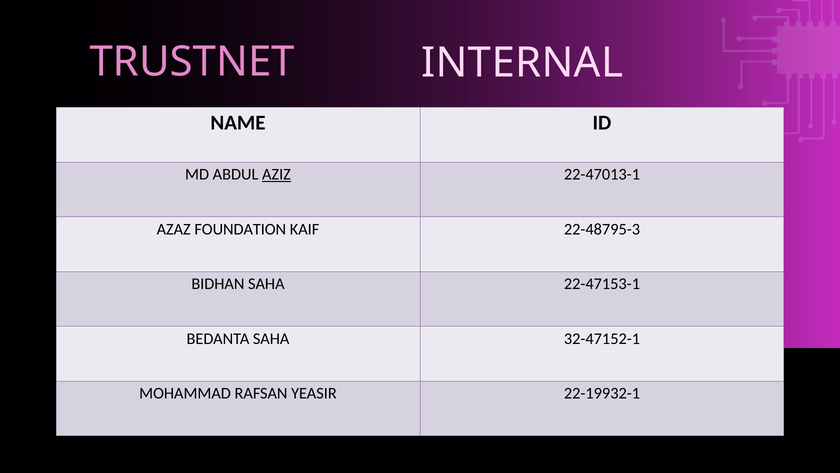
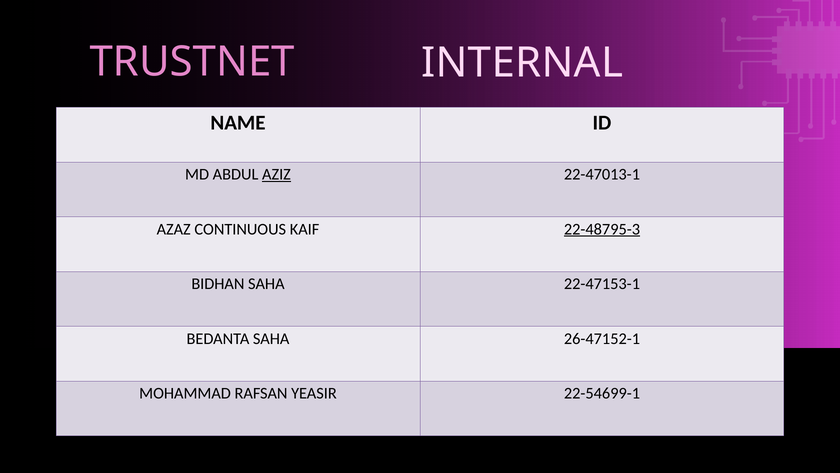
FOUNDATION: FOUNDATION -> CONTINUOUS (240, 229)
22-48795-3 underline: none -> present (602, 229)
32-47152-1: 32-47152-1 -> 26-47152-1 (602, 338)
22-19932-1: 22-19932-1 -> 22-54699-1 (602, 393)
